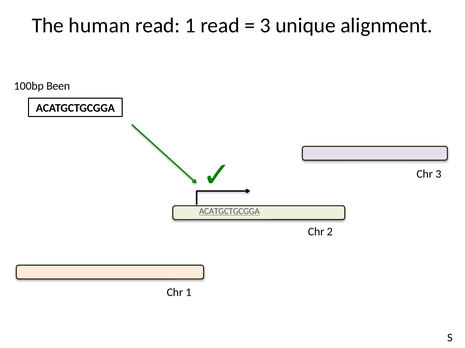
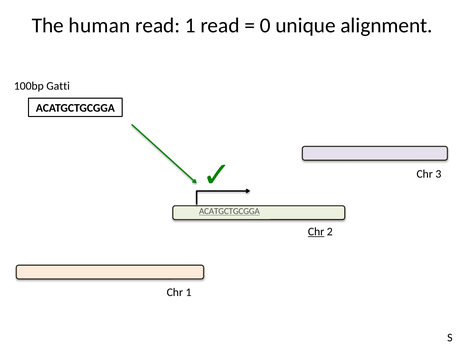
3: 3 -> 0 (265, 26)
Been: Been -> Gatti (58, 86)
Chr underline: none -> present (316, 232)
